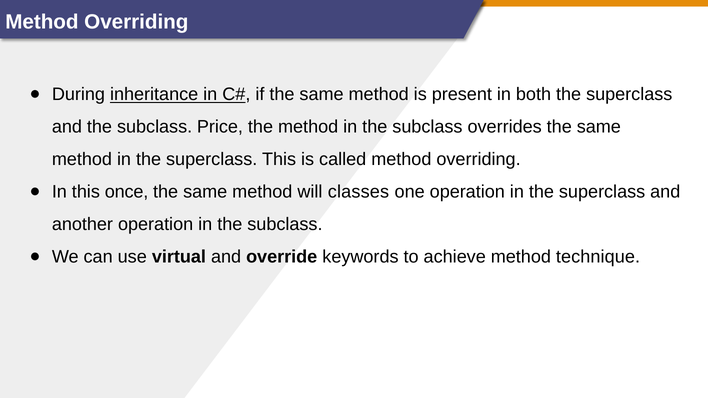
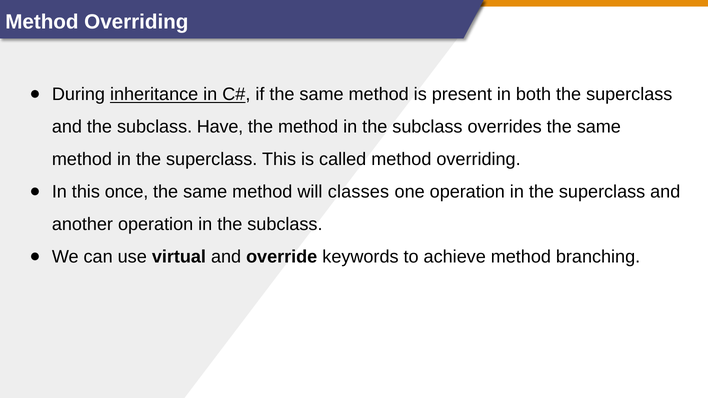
Price: Price -> Have (220, 127)
technique: technique -> branching (598, 257)
